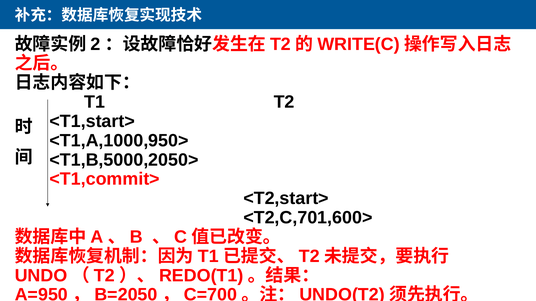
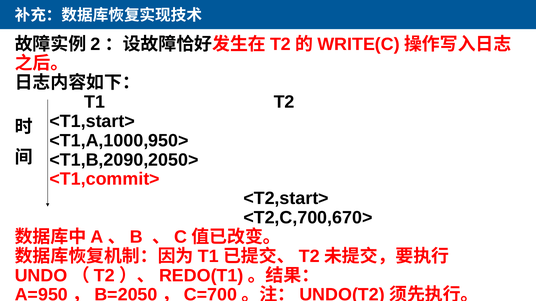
<T1,B,5000,2050>: <T1,B,5000,2050> -> <T1,B,2090,2050> (124, 160)
<T2,C,701,600>: <T2,C,701,600> -> <T2,C,700,670> (308, 218)
